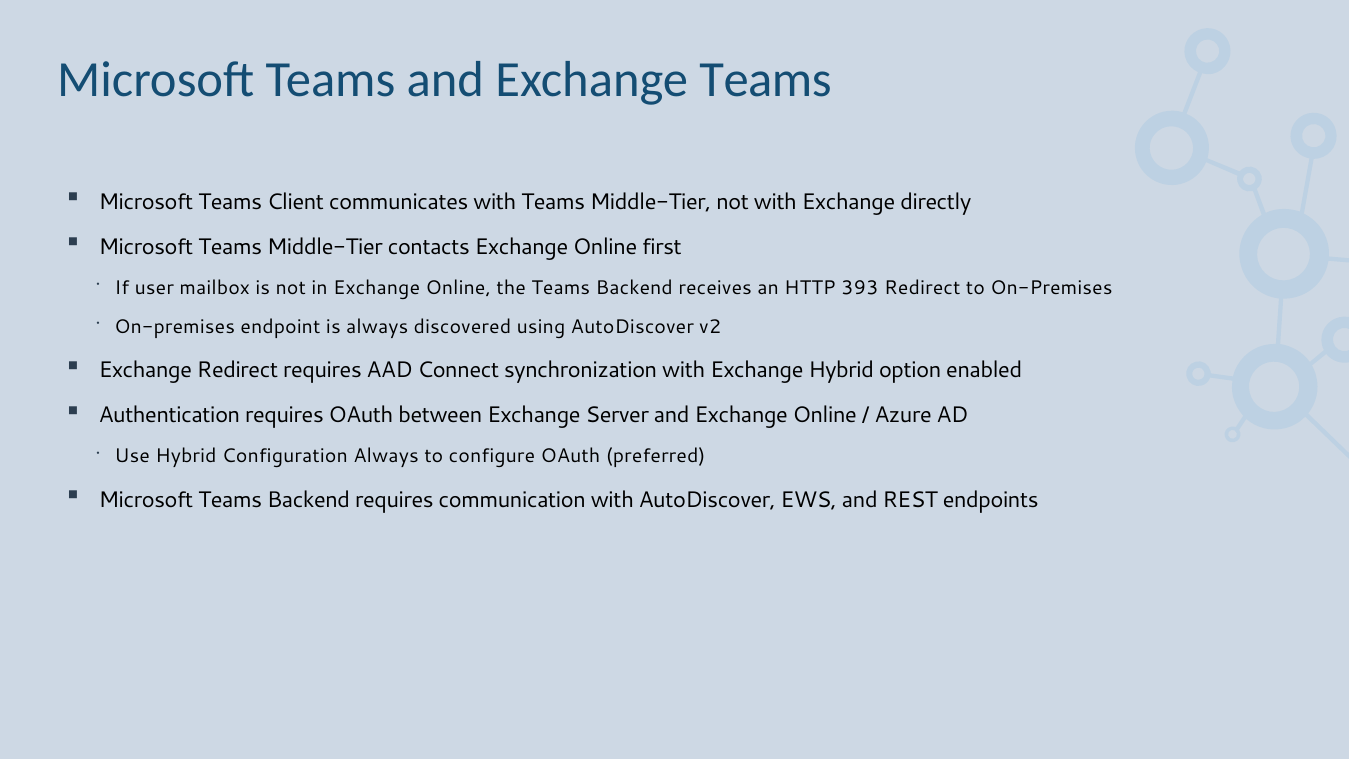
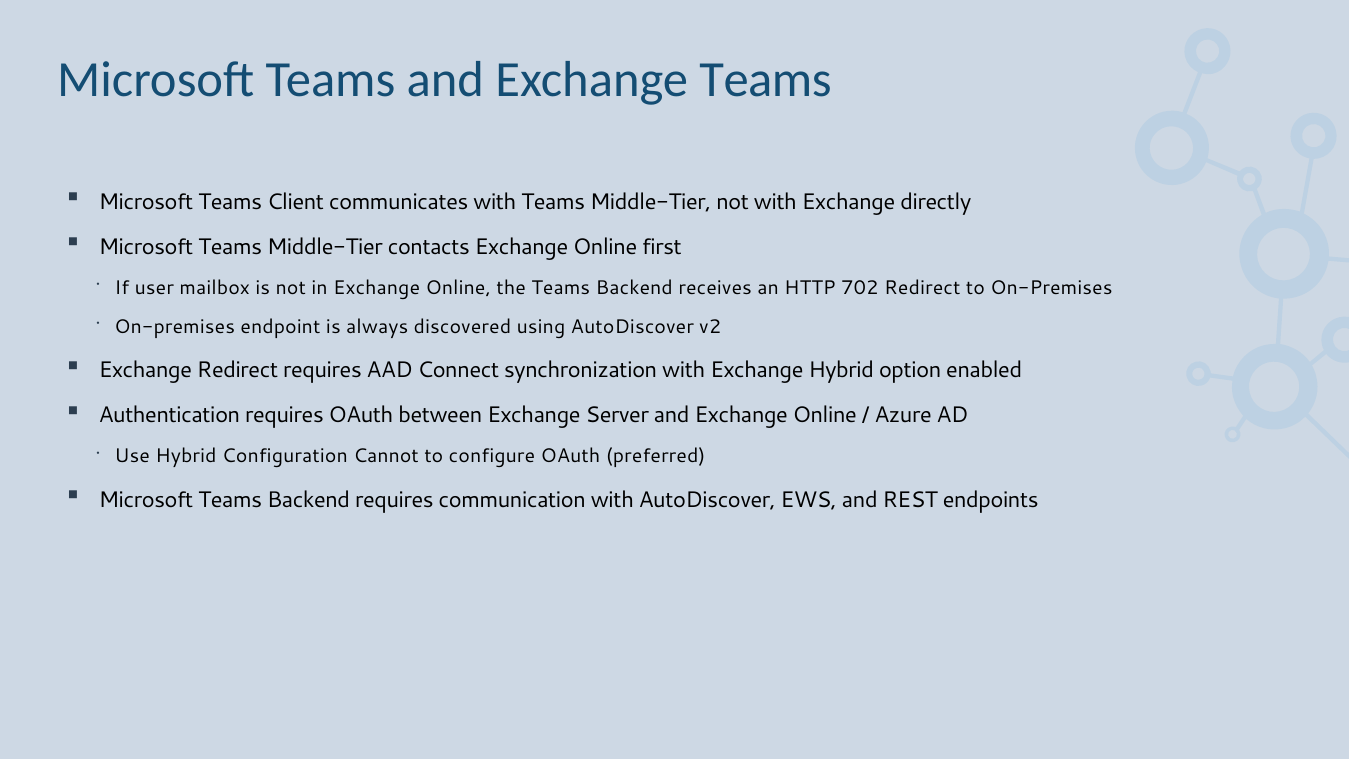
393: 393 -> 702 (860, 288)
Configuration Always: Always -> Cannot (386, 456)
